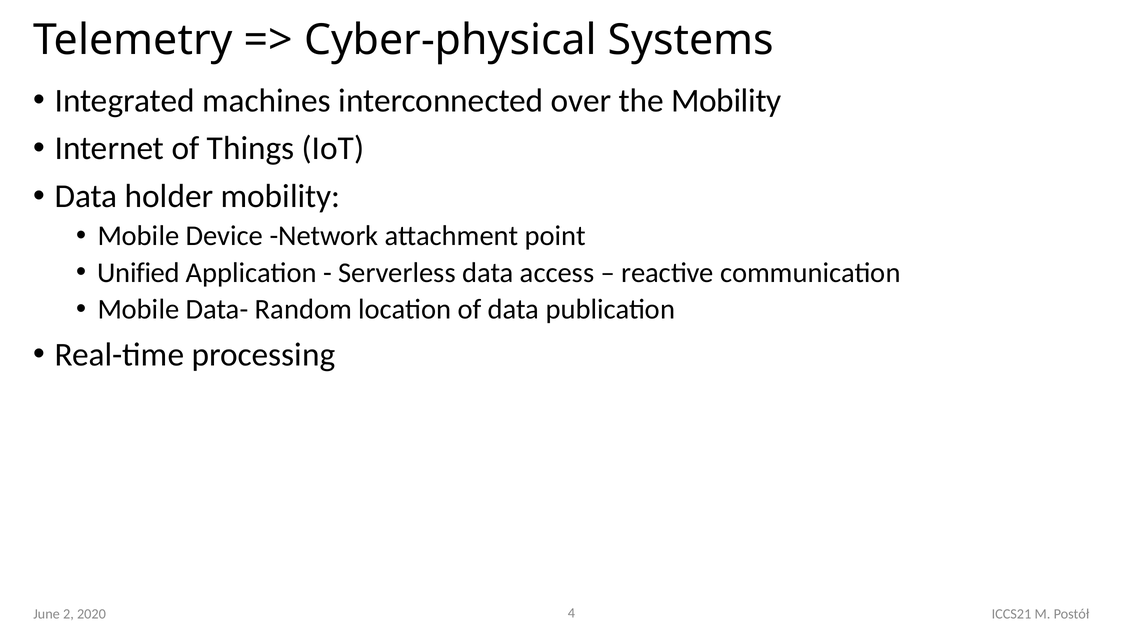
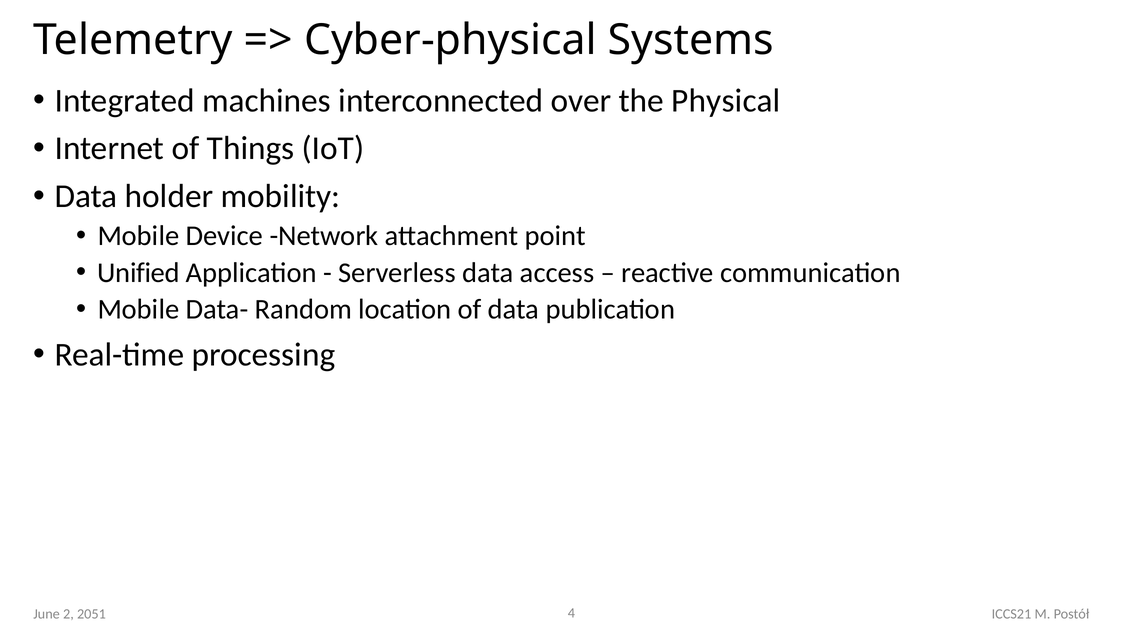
the Mobility: Mobility -> Physical (726, 101)
2020: 2020 -> 2051 (91, 614)
